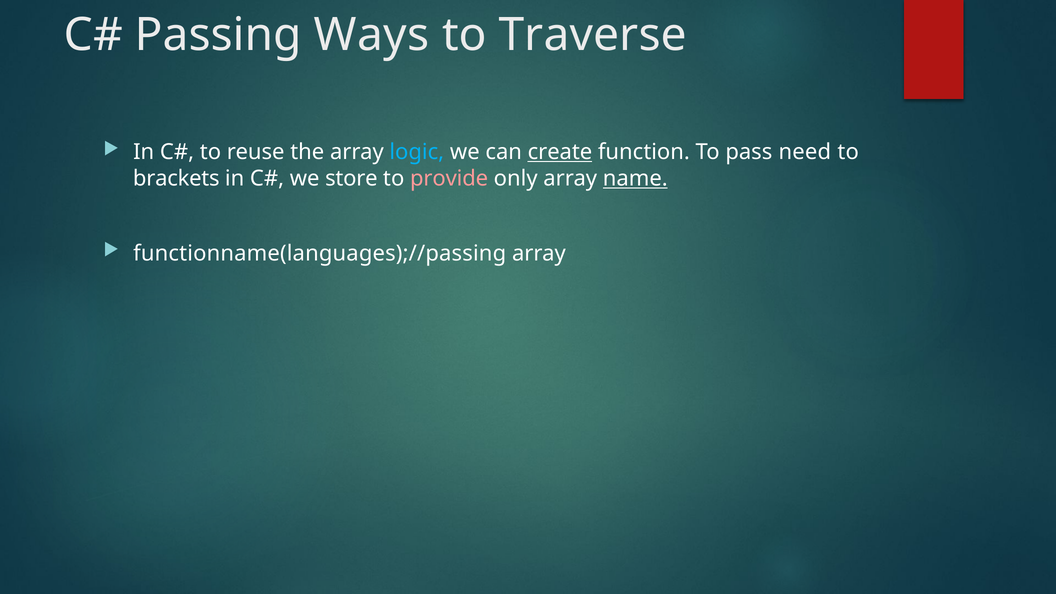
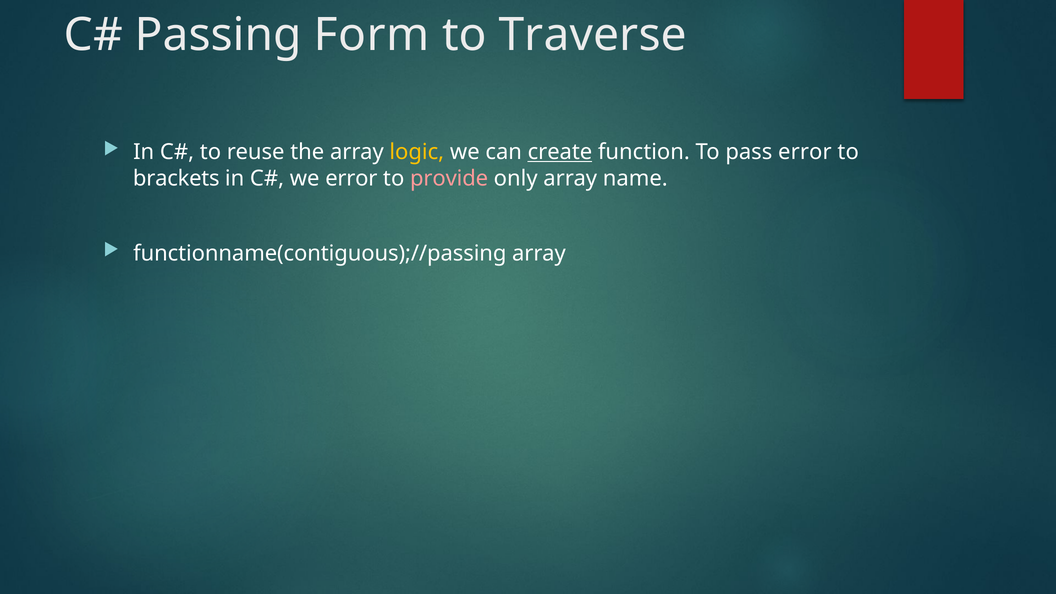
Ways: Ways -> Form (372, 35)
logic colour: light blue -> yellow (417, 152)
pass need: need -> error (805, 152)
we store: store -> error (351, 179)
name underline: present -> none (635, 179)
functionname(languages);//passing: functionname(languages);//passing -> functionname(contiguous);//passing (320, 253)
